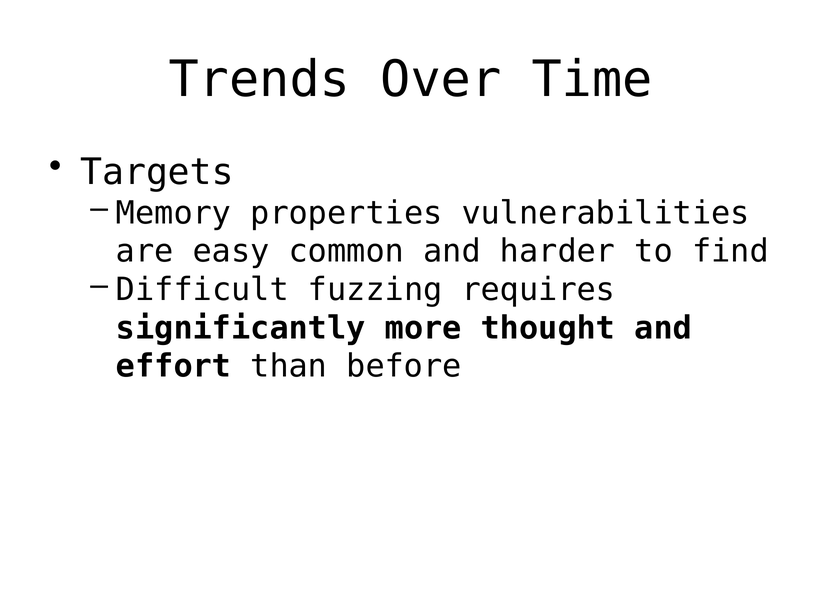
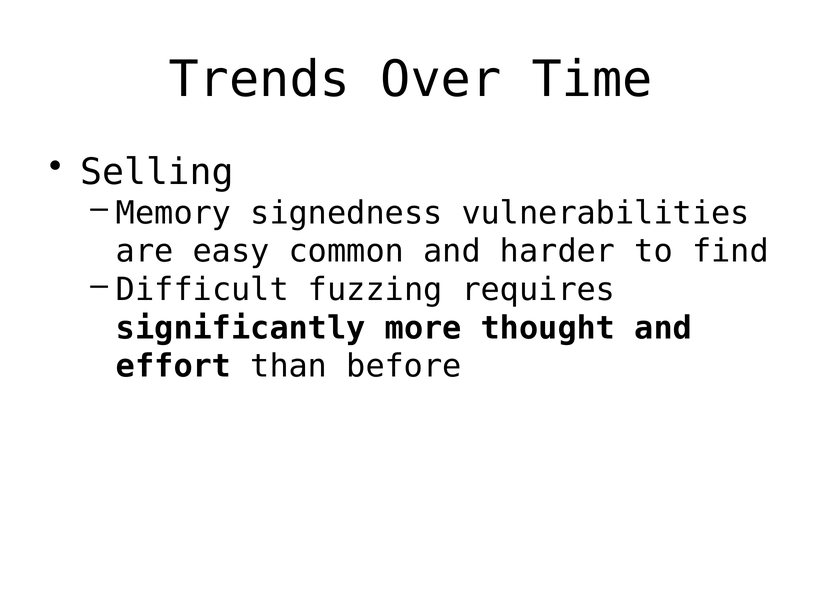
Targets: Targets -> Selling (157, 172)
properties: properties -> signedness (346, 213)
